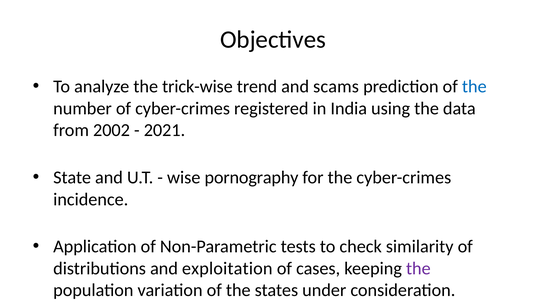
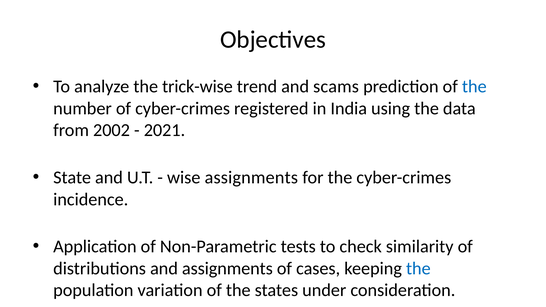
wise pornography: pornography -> assignments (251, 178)
and exploitation: exploitation -> assignments (227, 269)
the colour: purple -> blue (418, 269)
